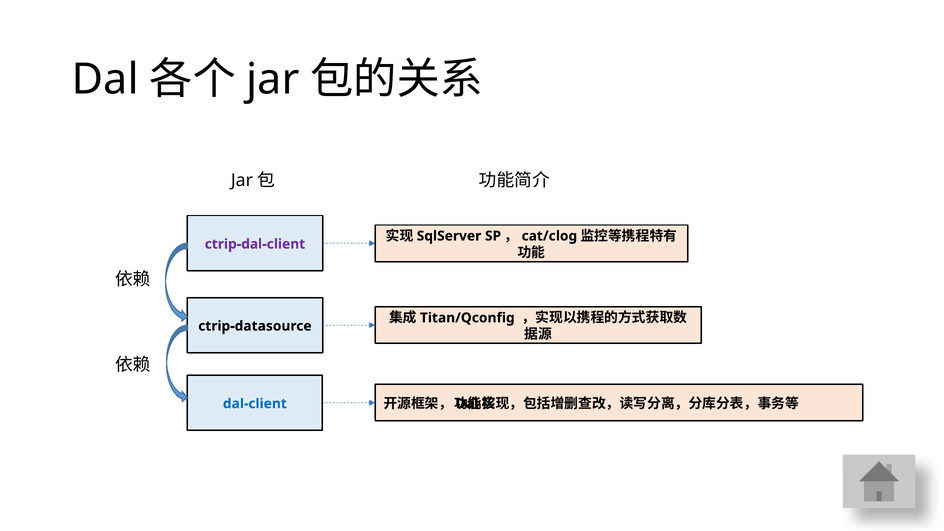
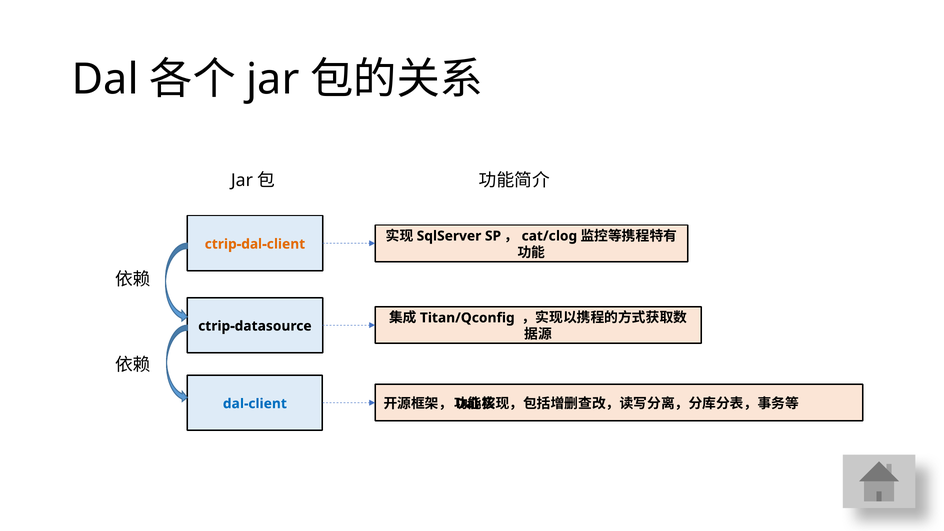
ctrip-dal-client colour: purple -> orange (255, 244)
